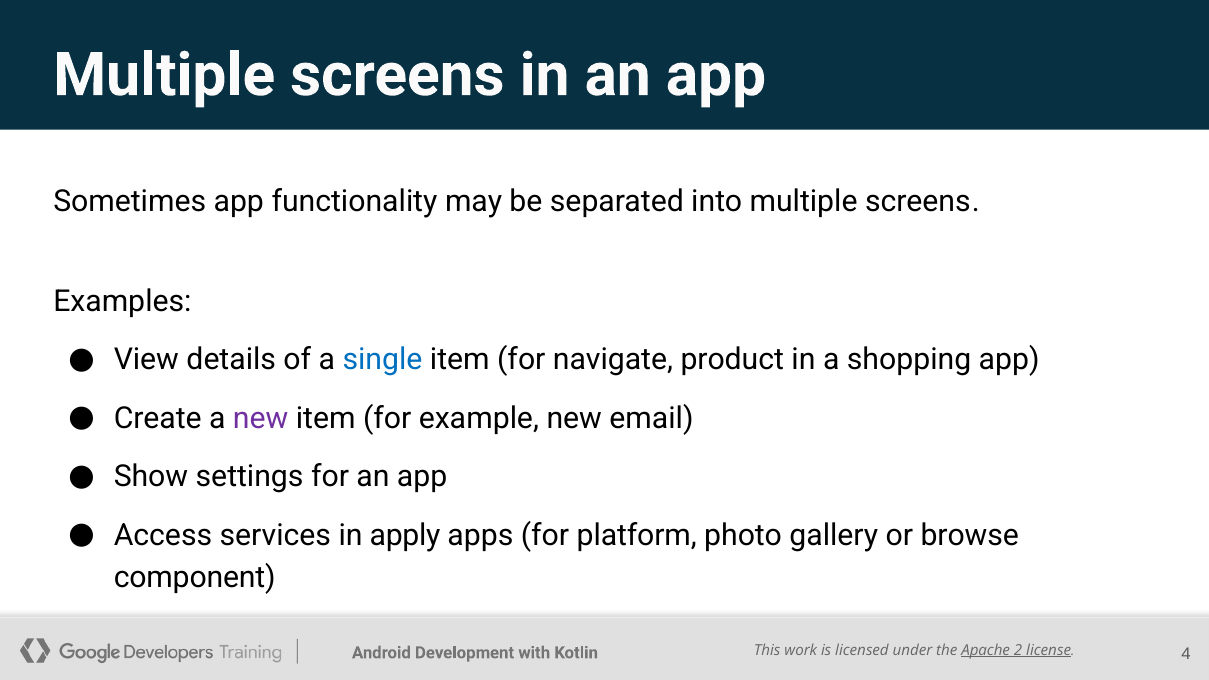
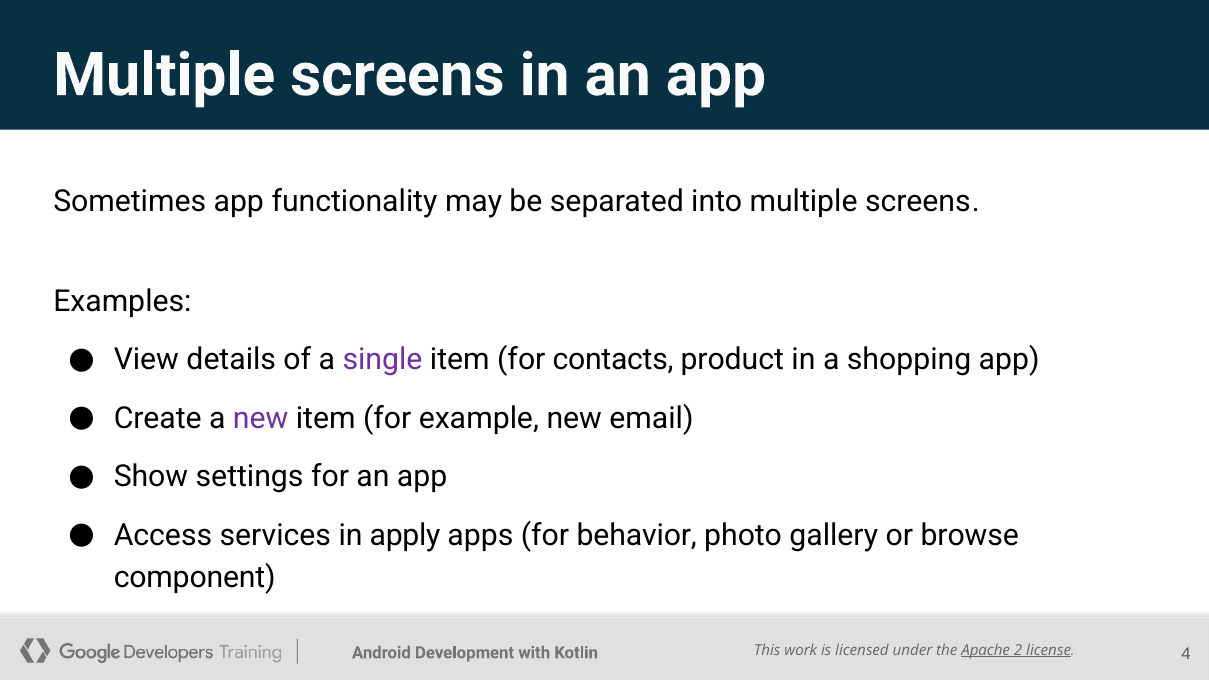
single colour: blue -> purple (382, 360)
navigate: navigate -> contacts (613, 360)
platform: platform -> behavior (637, 536)
